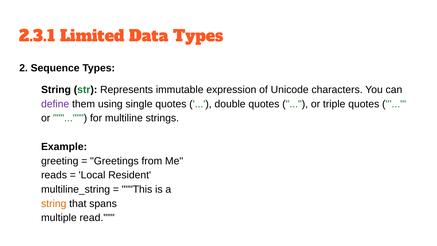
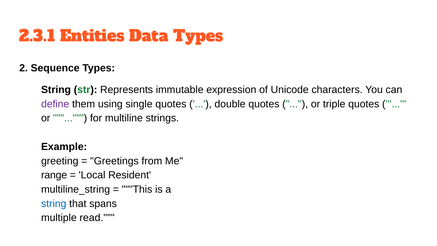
Limited: Limited -> Entities (92, 36)
reads: reads -> range (54, 175)
string colour: orange -> blue (54, 204)
